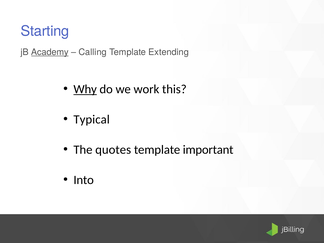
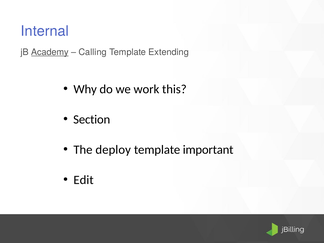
Starting: Starting -> Internal (45, 31)
Why underline: present -> none (85, 89)
Typical: Typical -> Section (92, 119)
quotes: quotes -> deploy (113, 150)
Into: Into -> Edit (84, 180)
